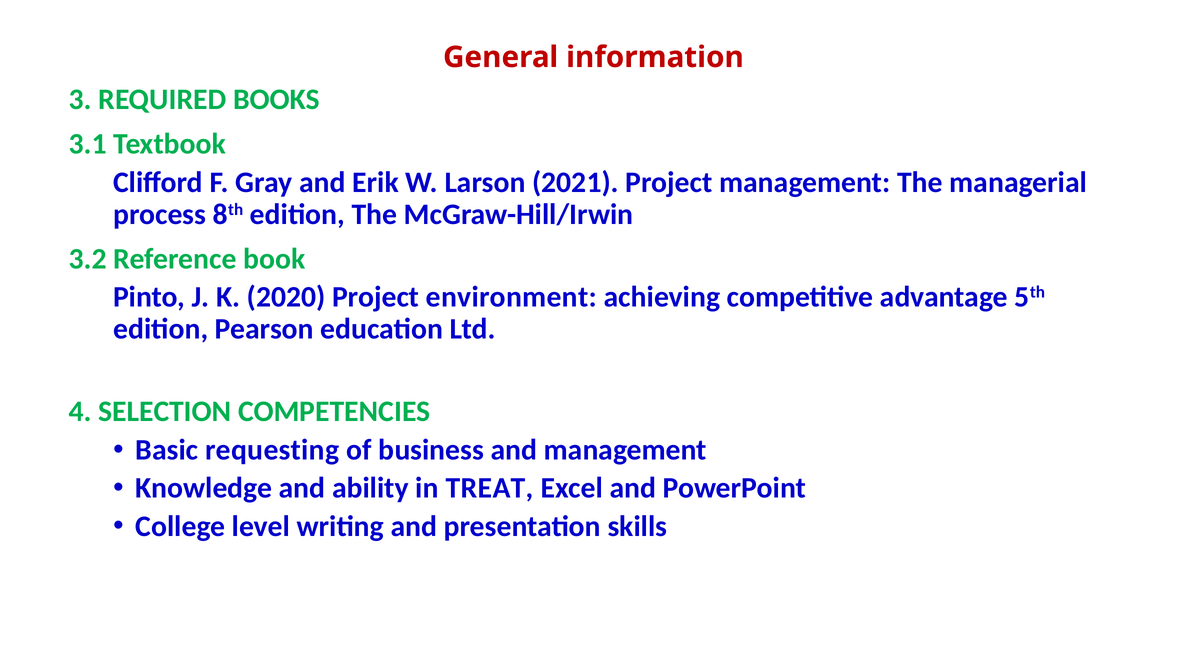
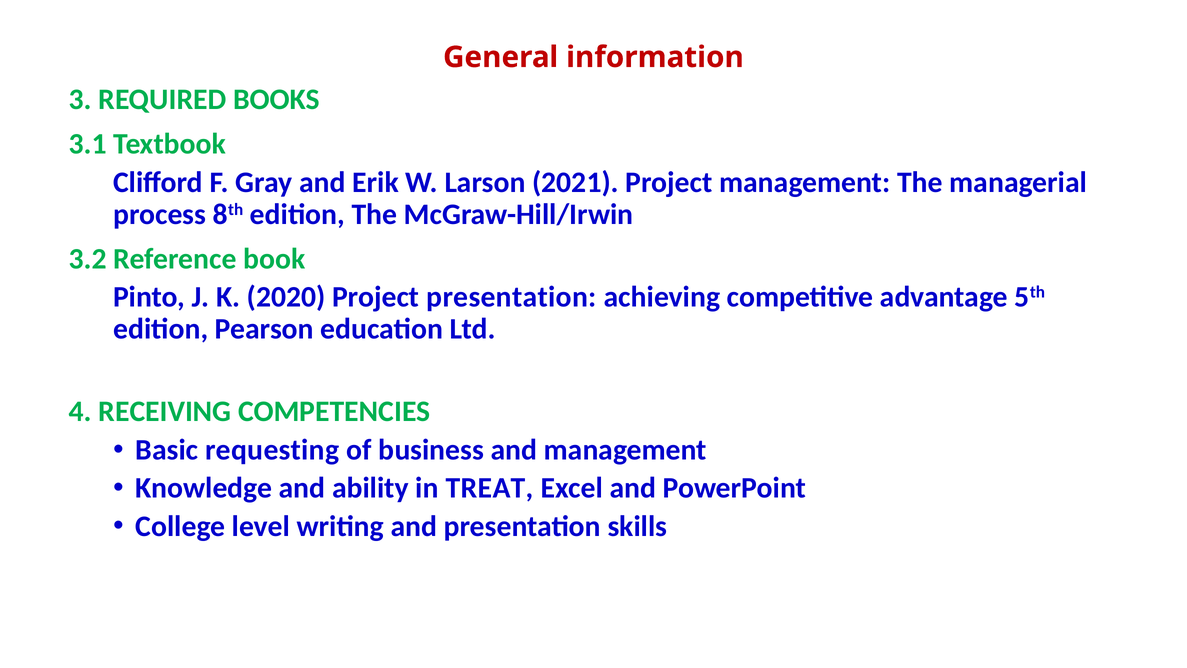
Project environment: environment -> presentation (511, 297)
SELECTION: SELECTION -> RECEIVING (165, 411)
